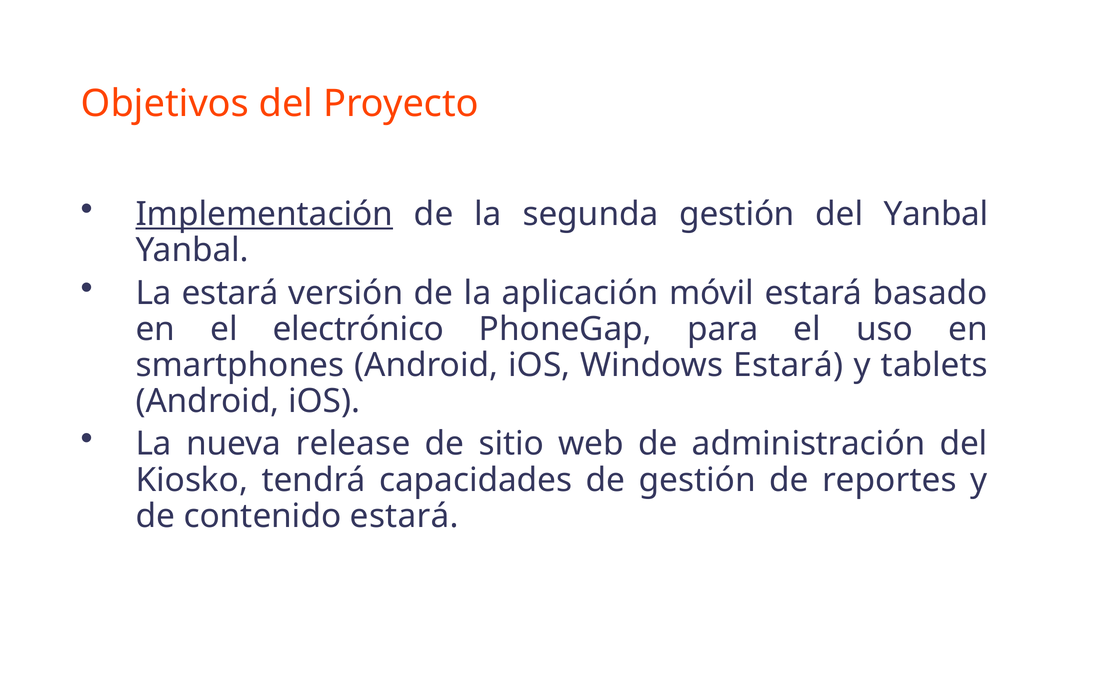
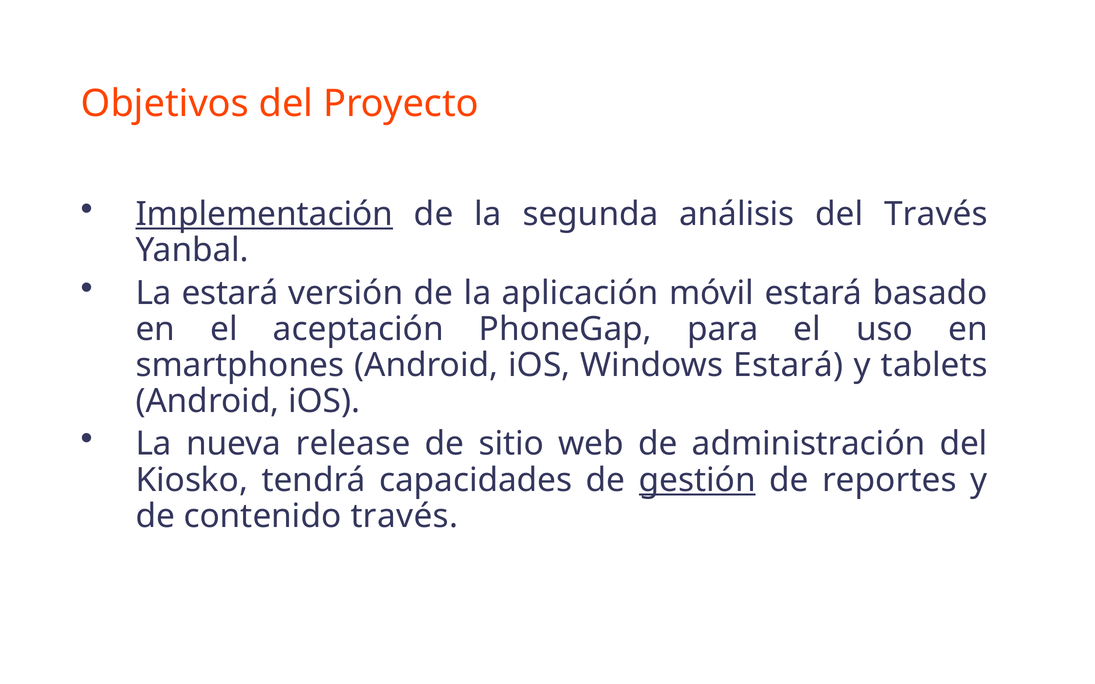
segunda gestión: gestión -> análisis (737, 214)
del Yanbal: Yanbal -> Través (936, 214)
electrónico: electrónico -> aceptación (358, 329)
gestión underline: none -> present (697, 480)
contenido estará: estará -> través (404, 516)
